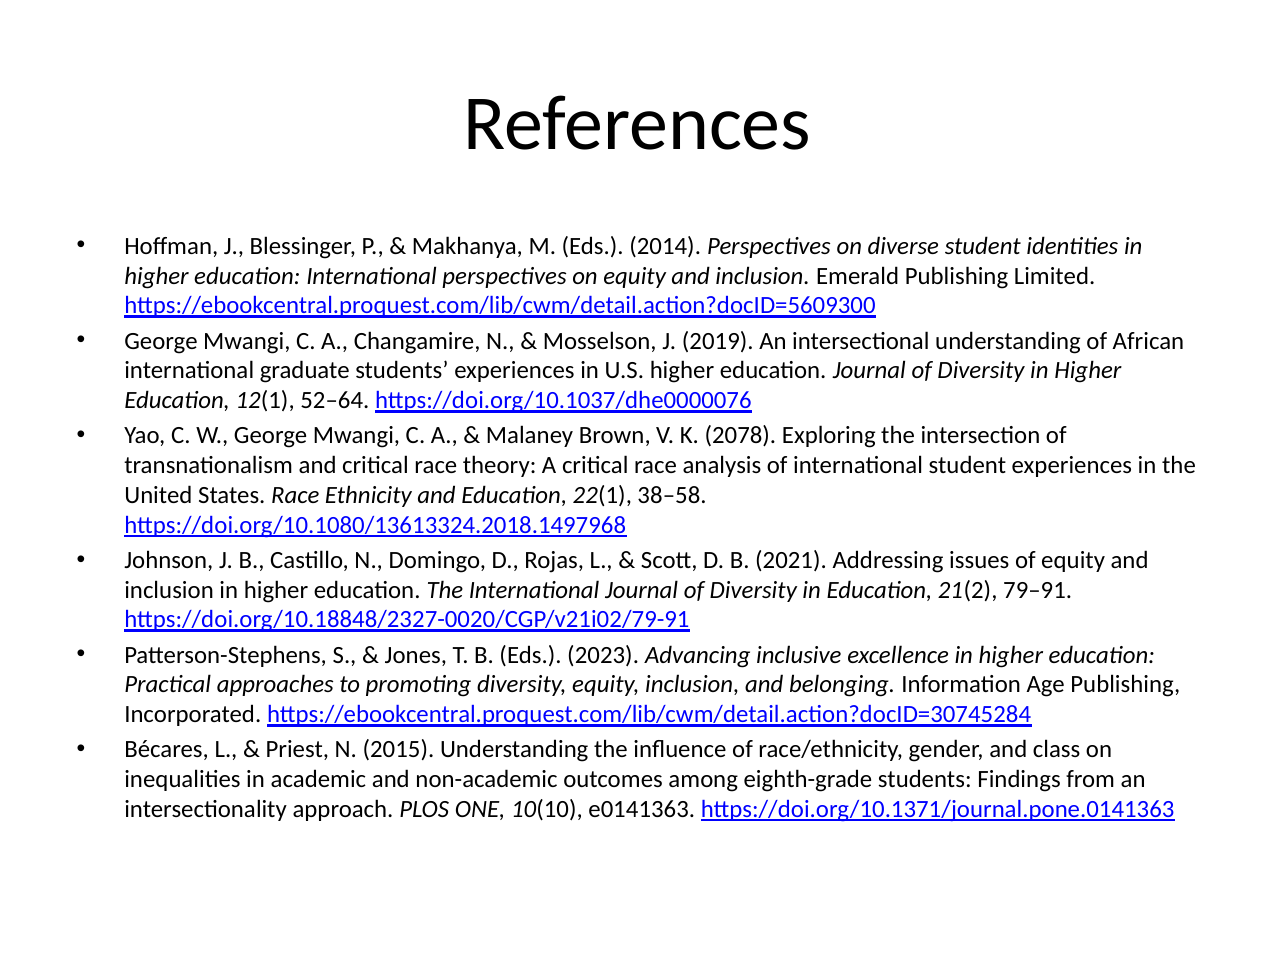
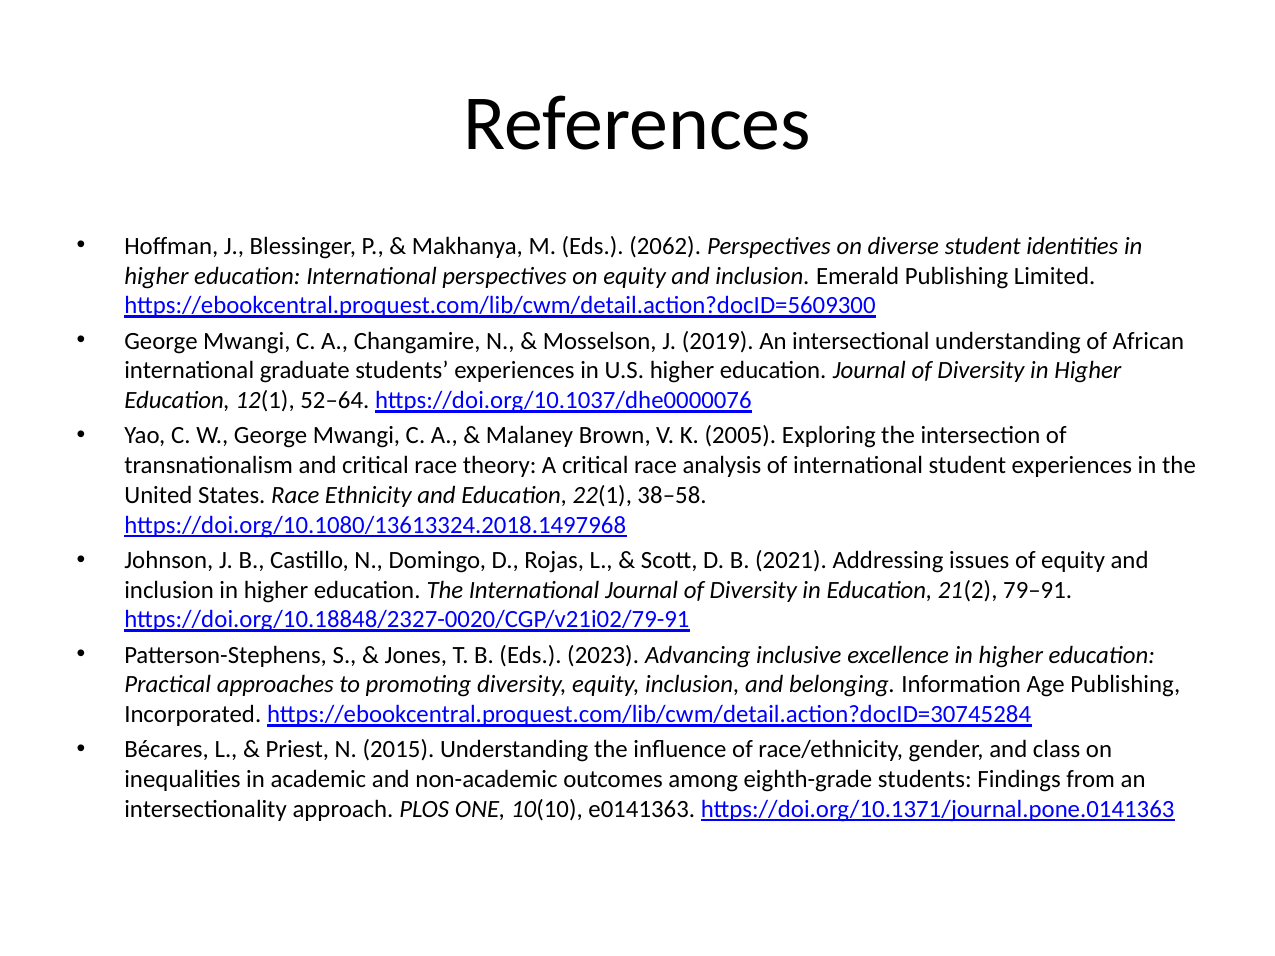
2014: 2014 -> 2062 (665, 246)
2078: 2078 -> 2005 (740, 436)
